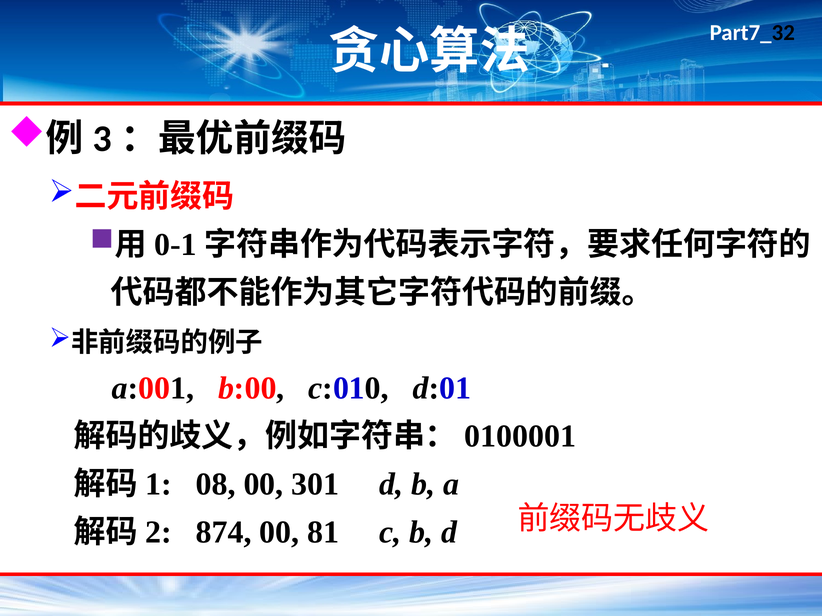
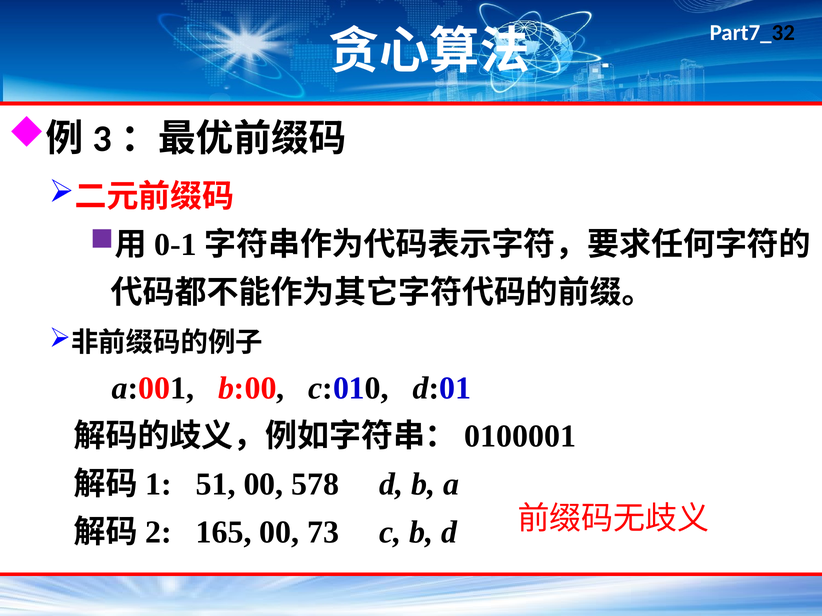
08: 08 -> 51 (216, 485)
301: 301 -> 578 (315, 485)
874: 874 -> 165 (224, 533)
81: 81 -> 73 (323, 533)
